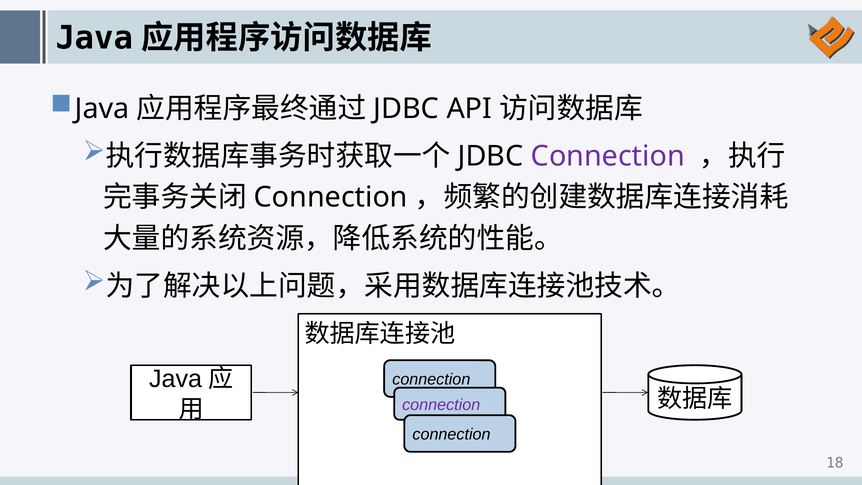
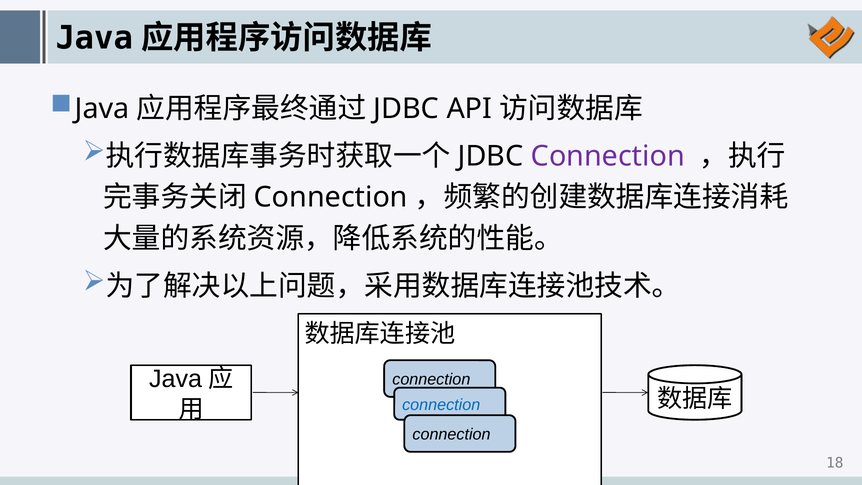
connection colour: purple -> blue (441, 405)
